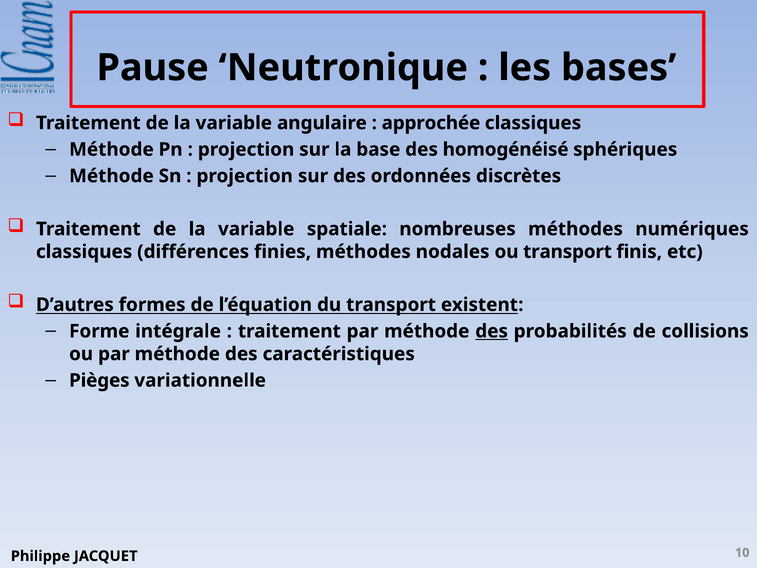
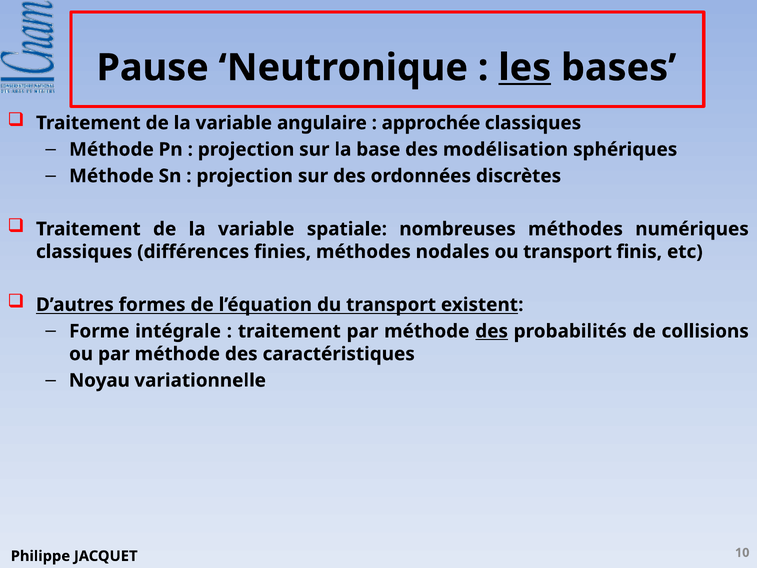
les underline: none -> present (525, 68)
homogénéisé: homogénéisé -> modélisation (505, 149)
Pièges: Pièges -> Noyau (99, 380)
